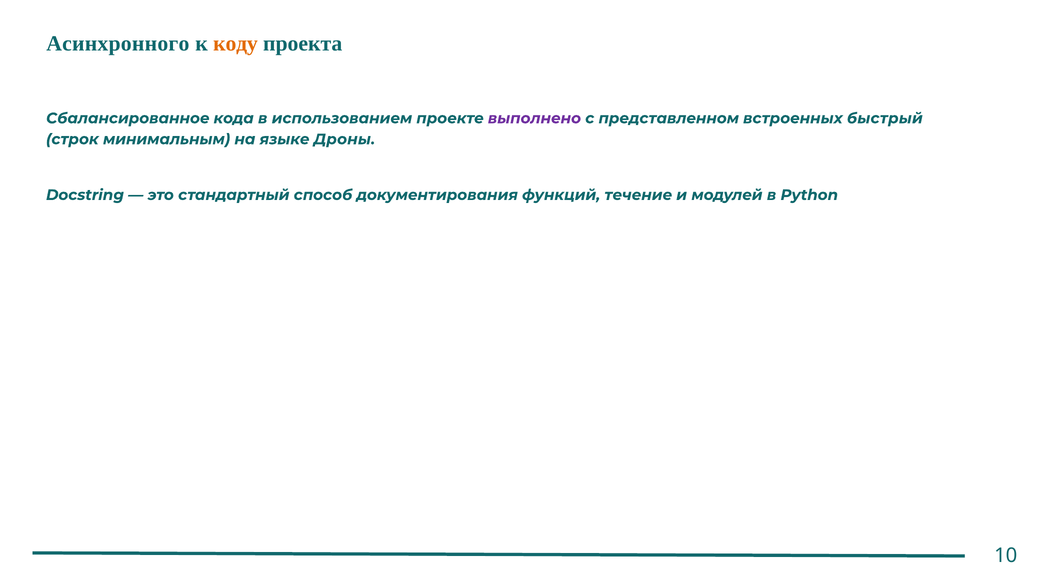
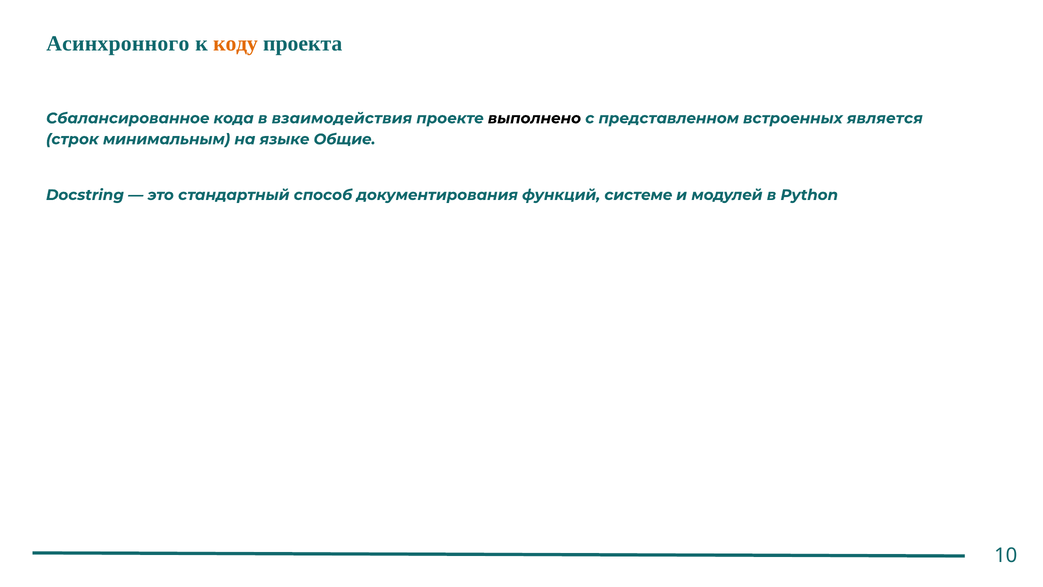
использованием: использованием -> взаимодействия (342, 118)
выполнено colour: purple -> black (534, 118)
быстрый: быстрый -> является (885, 118)
Дроны: Дроны -> Общие (344, 139)
течение: течение -> системе (638, 195)
